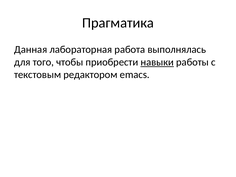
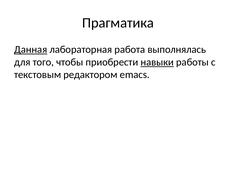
Данная underline: none -> present (31, 50)
